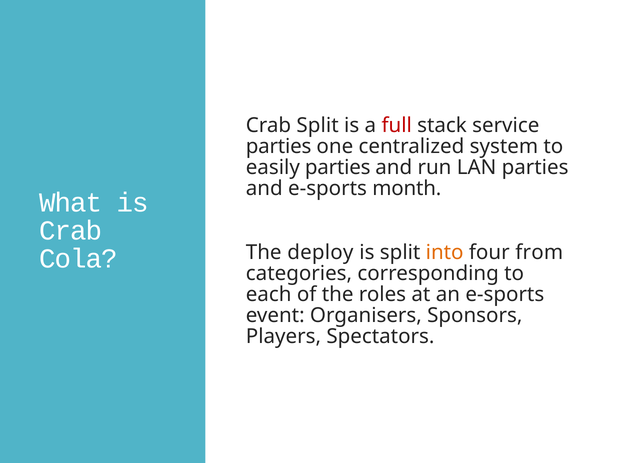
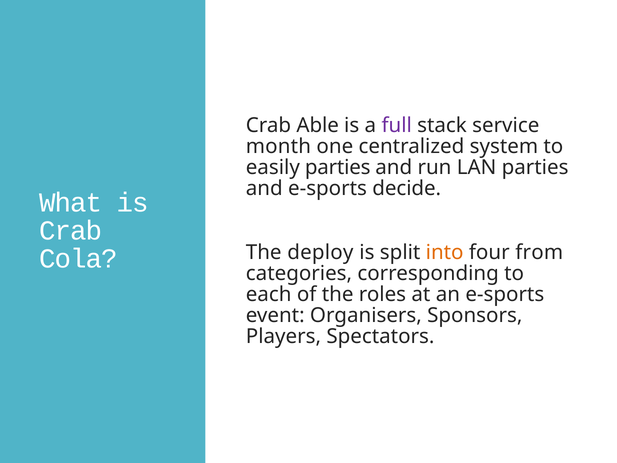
Crab Split: Split -> Able (318, 125)
full colour: red -> purple (397, 125)
parties: parties -> month (278, 146)
month: month -> decide (407, 188)
